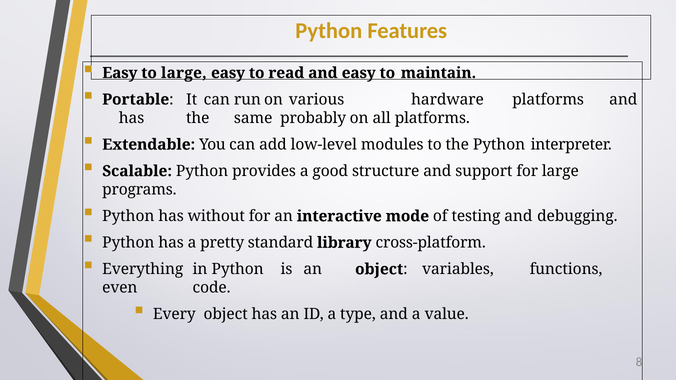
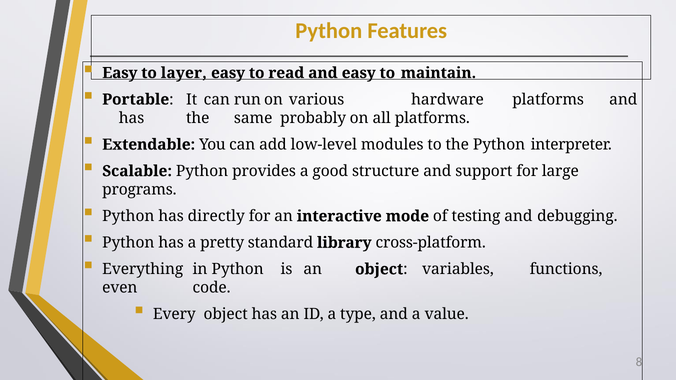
to large: large -> layer (184, 73)
without: without -> directly (216, 216)
